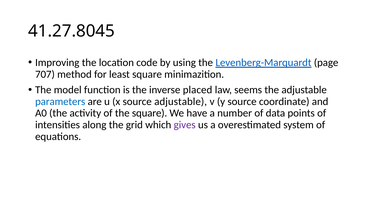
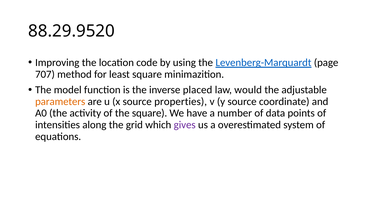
41.27.8045: 41.27.8045 -> 88.29.9520 (72, 31)
seems: seems -> would (248, 90)
parameters colour: blue -> orange (60, 102)
source adjustable: adjustable -> properties (181, 102)
